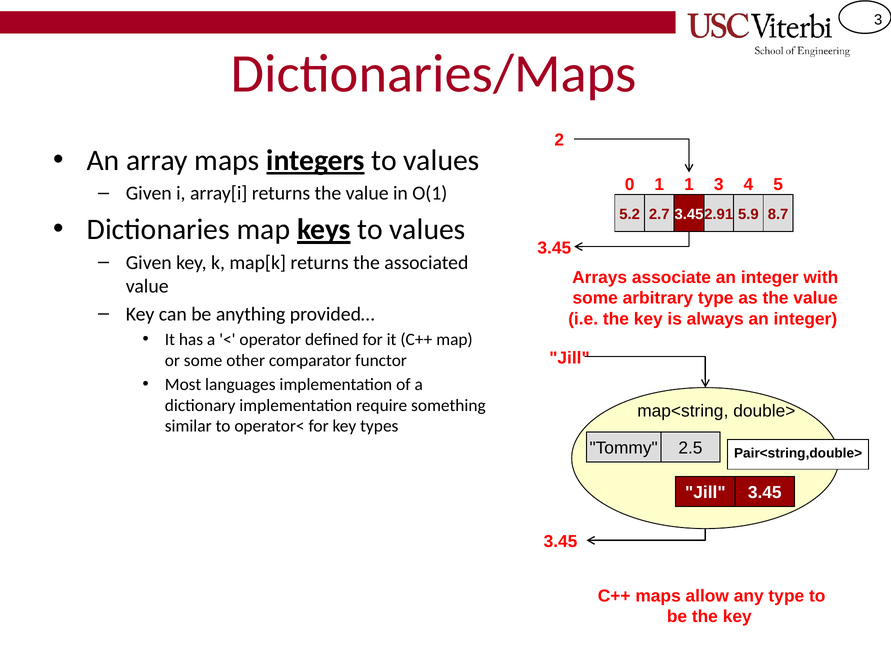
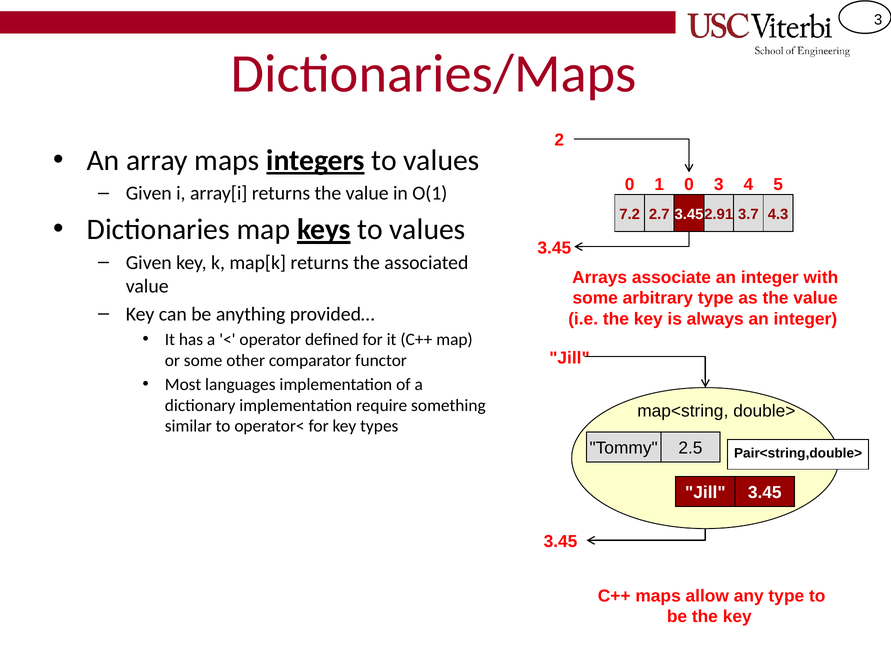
1 1: 1 -> 0 (689, 185)
5.2: 5.2 -> 7.2 (630, 214)
5.9: 5.9 -> 3.7 (748, 214)
8.7: 8.7 -> 4.3 (778, 214)
